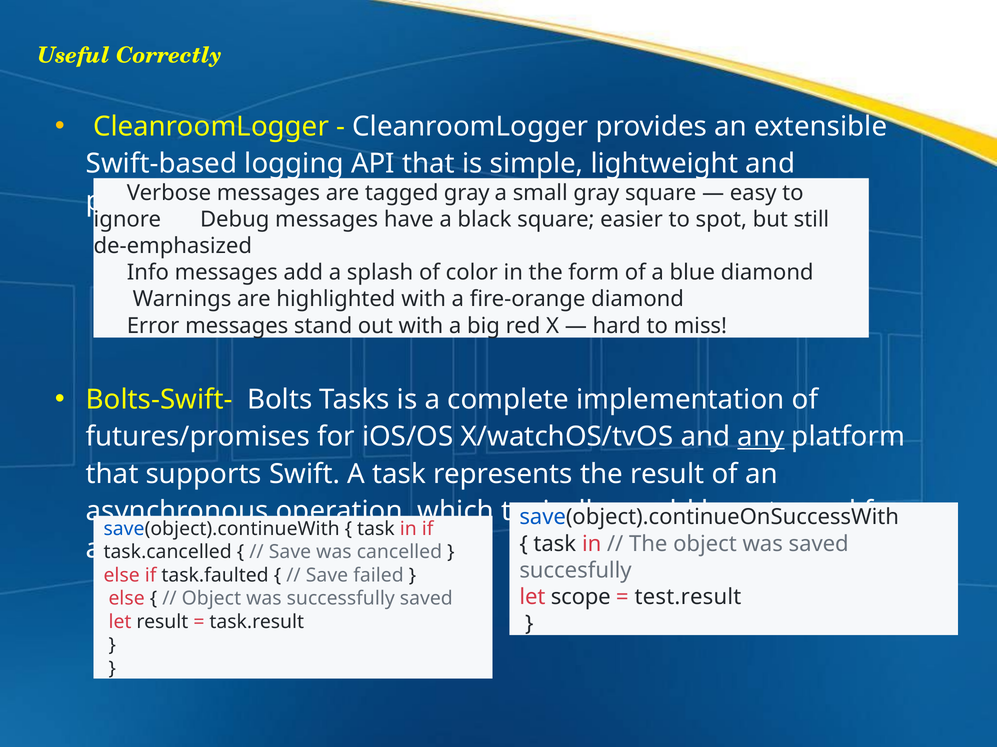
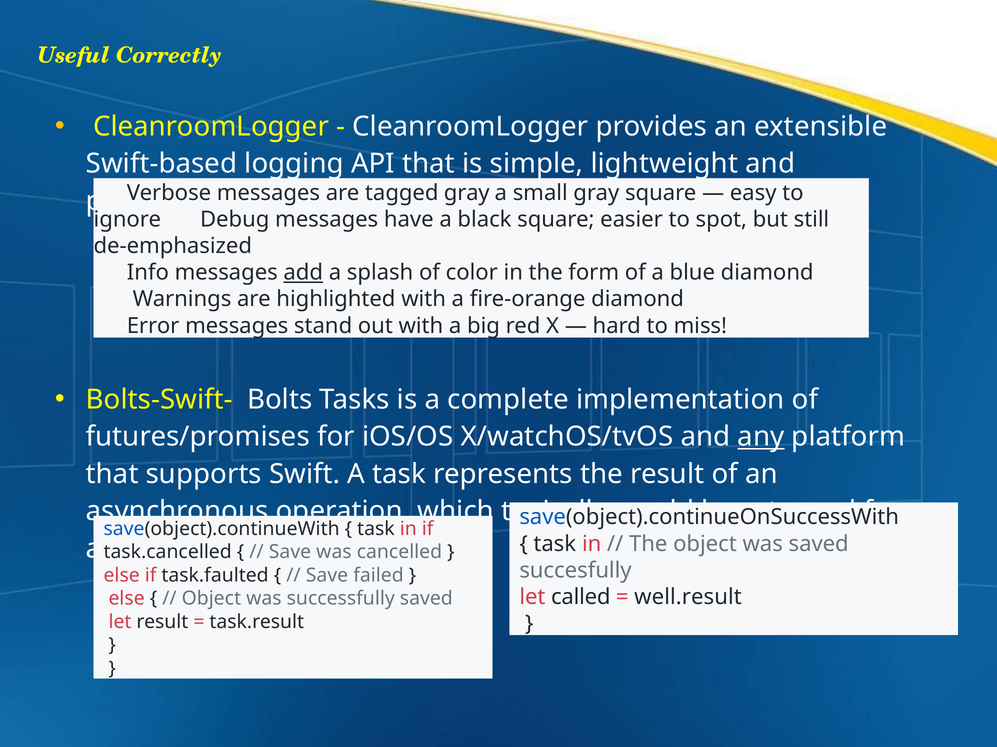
add underline: none -> present (303, 273)
scope: scope -> called (581, 597)
test.result: test.result -> well.result (688, 597)
